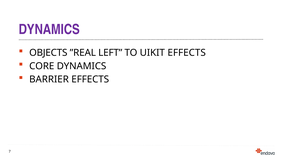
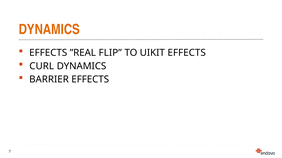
DYNAMICS colour: purple -> orange (49, 30)
OBJECTS: OBJECTS -> EFFECTS (48, 53)
LEFT: LEFT -> FLIP (110, 53)
CORE: CORE -> CURL (42, 66)
